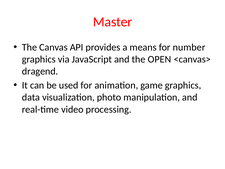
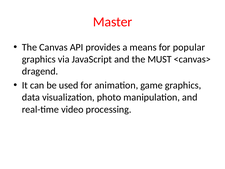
number: number -> popular (189, 47)
OPEN: OPEN -> MUST (160, 59)
